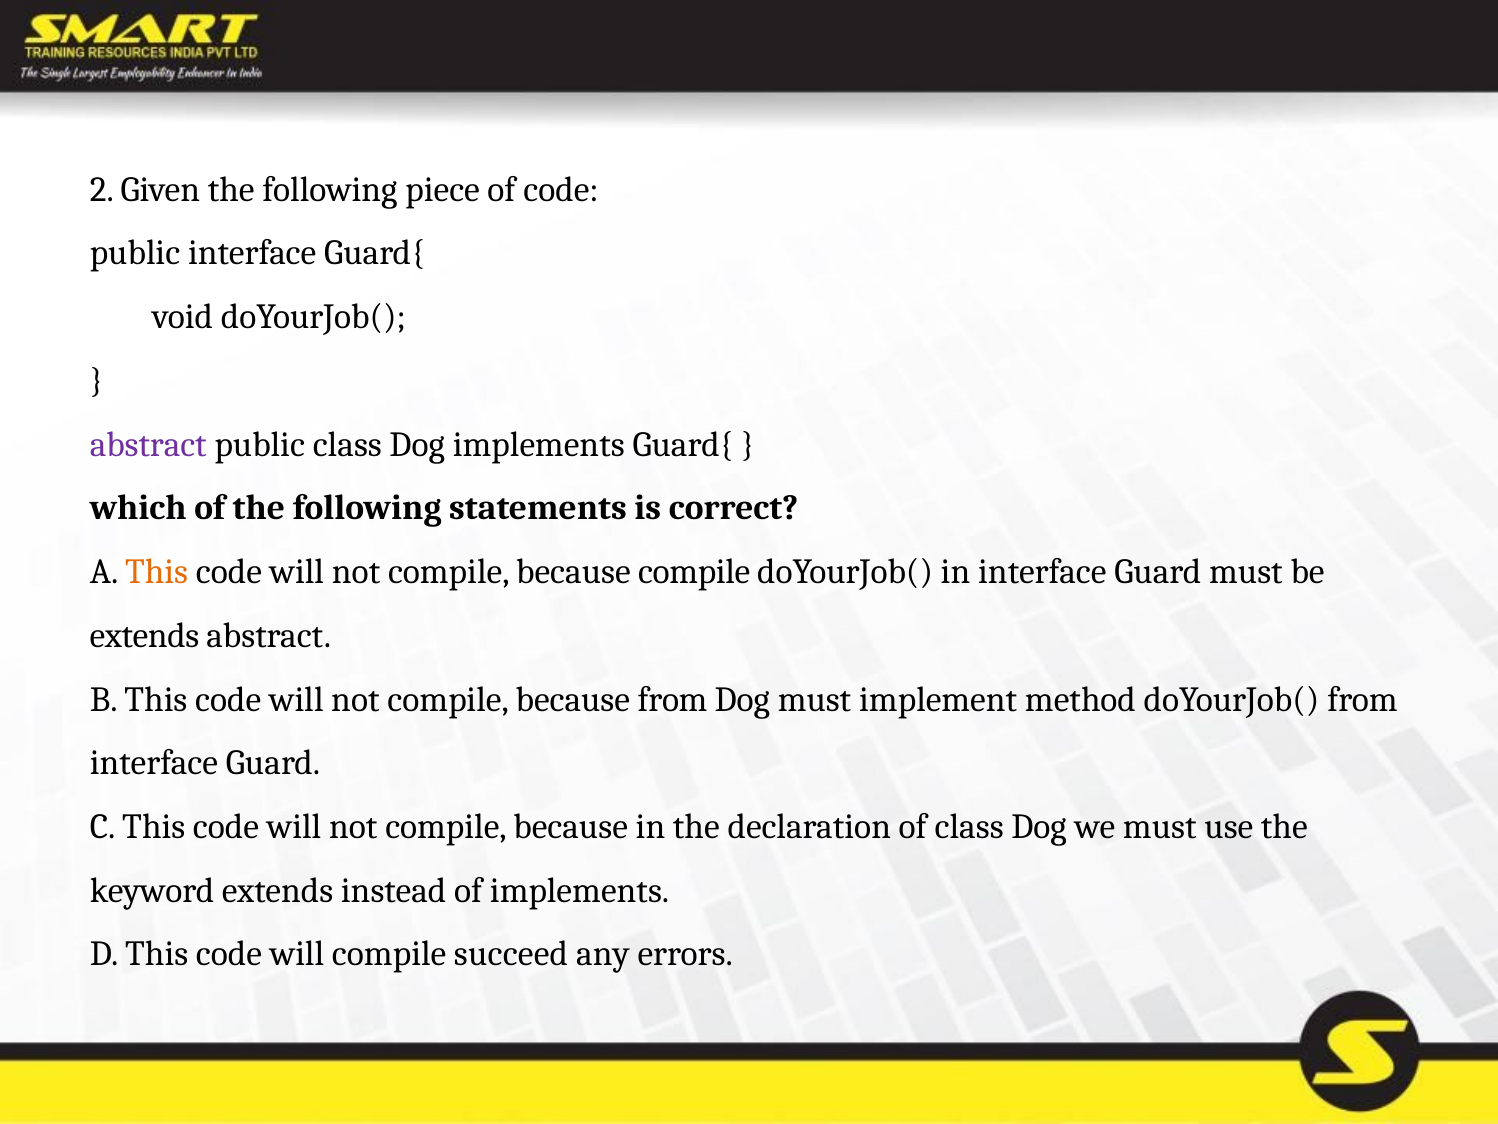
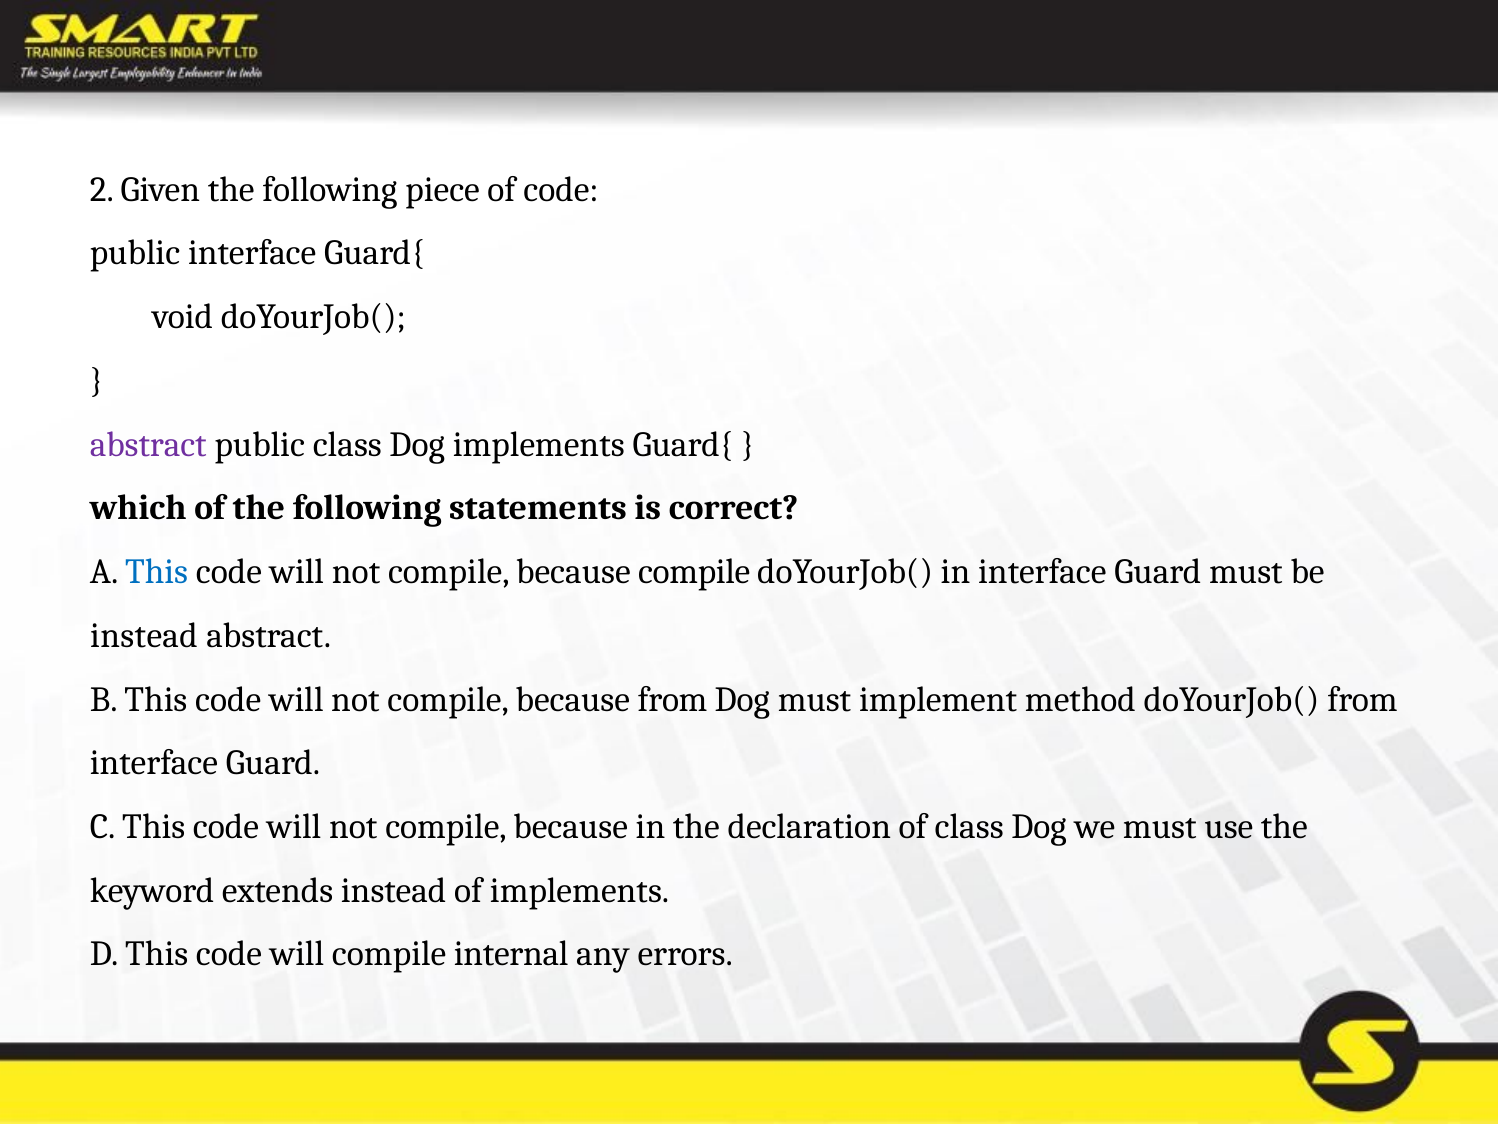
This colour: orange -> blue (157, 572)
extends: extends -> instead (144, 635)
succeed: succeed -> internal (511, 954)
